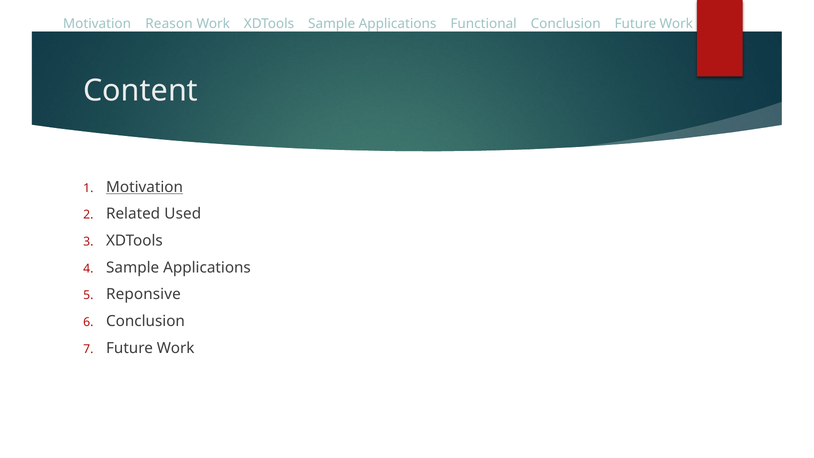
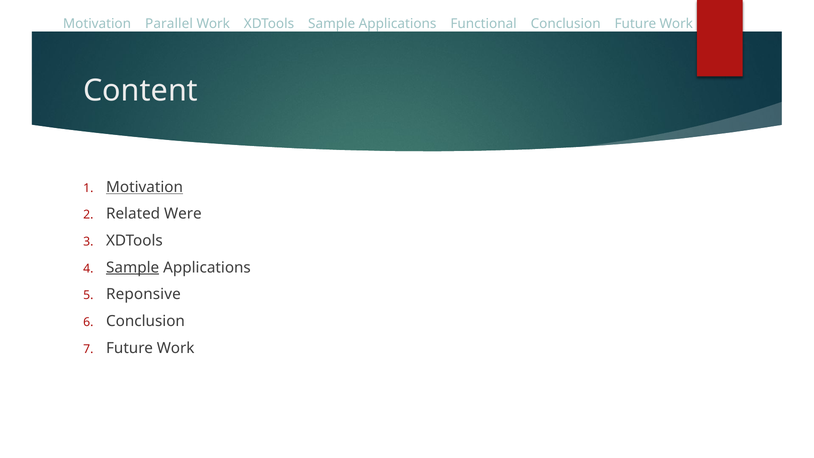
Reason: Reason -> Parallel (169, 24)
Used: Used -> Were (183, 214)
Sample underline: none -> present (133, 267)
